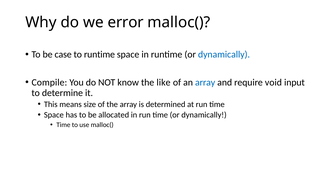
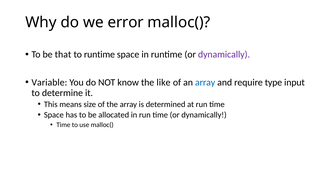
case: case -> that (63, 54)
dynamically colour: blue -> purple (224, 54)
Compile: Compile -> Variable (49, 82)
void: void -> type (273, 82)
